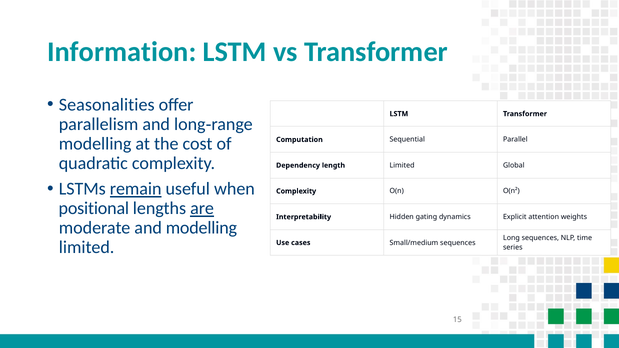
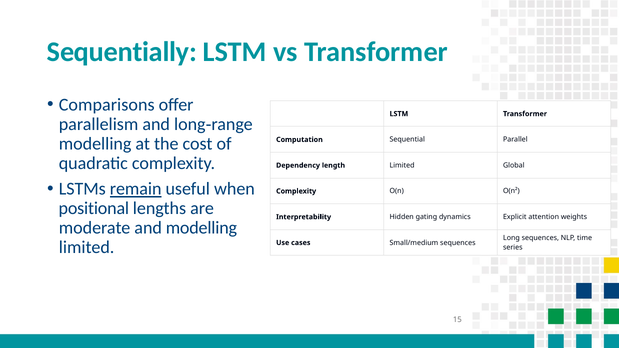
Information: Information -> Sequentially (122, 52)
Seasonalities: Seasonalities -> Comparisons (107, 105)
are underline: present -> none (202, 209)
